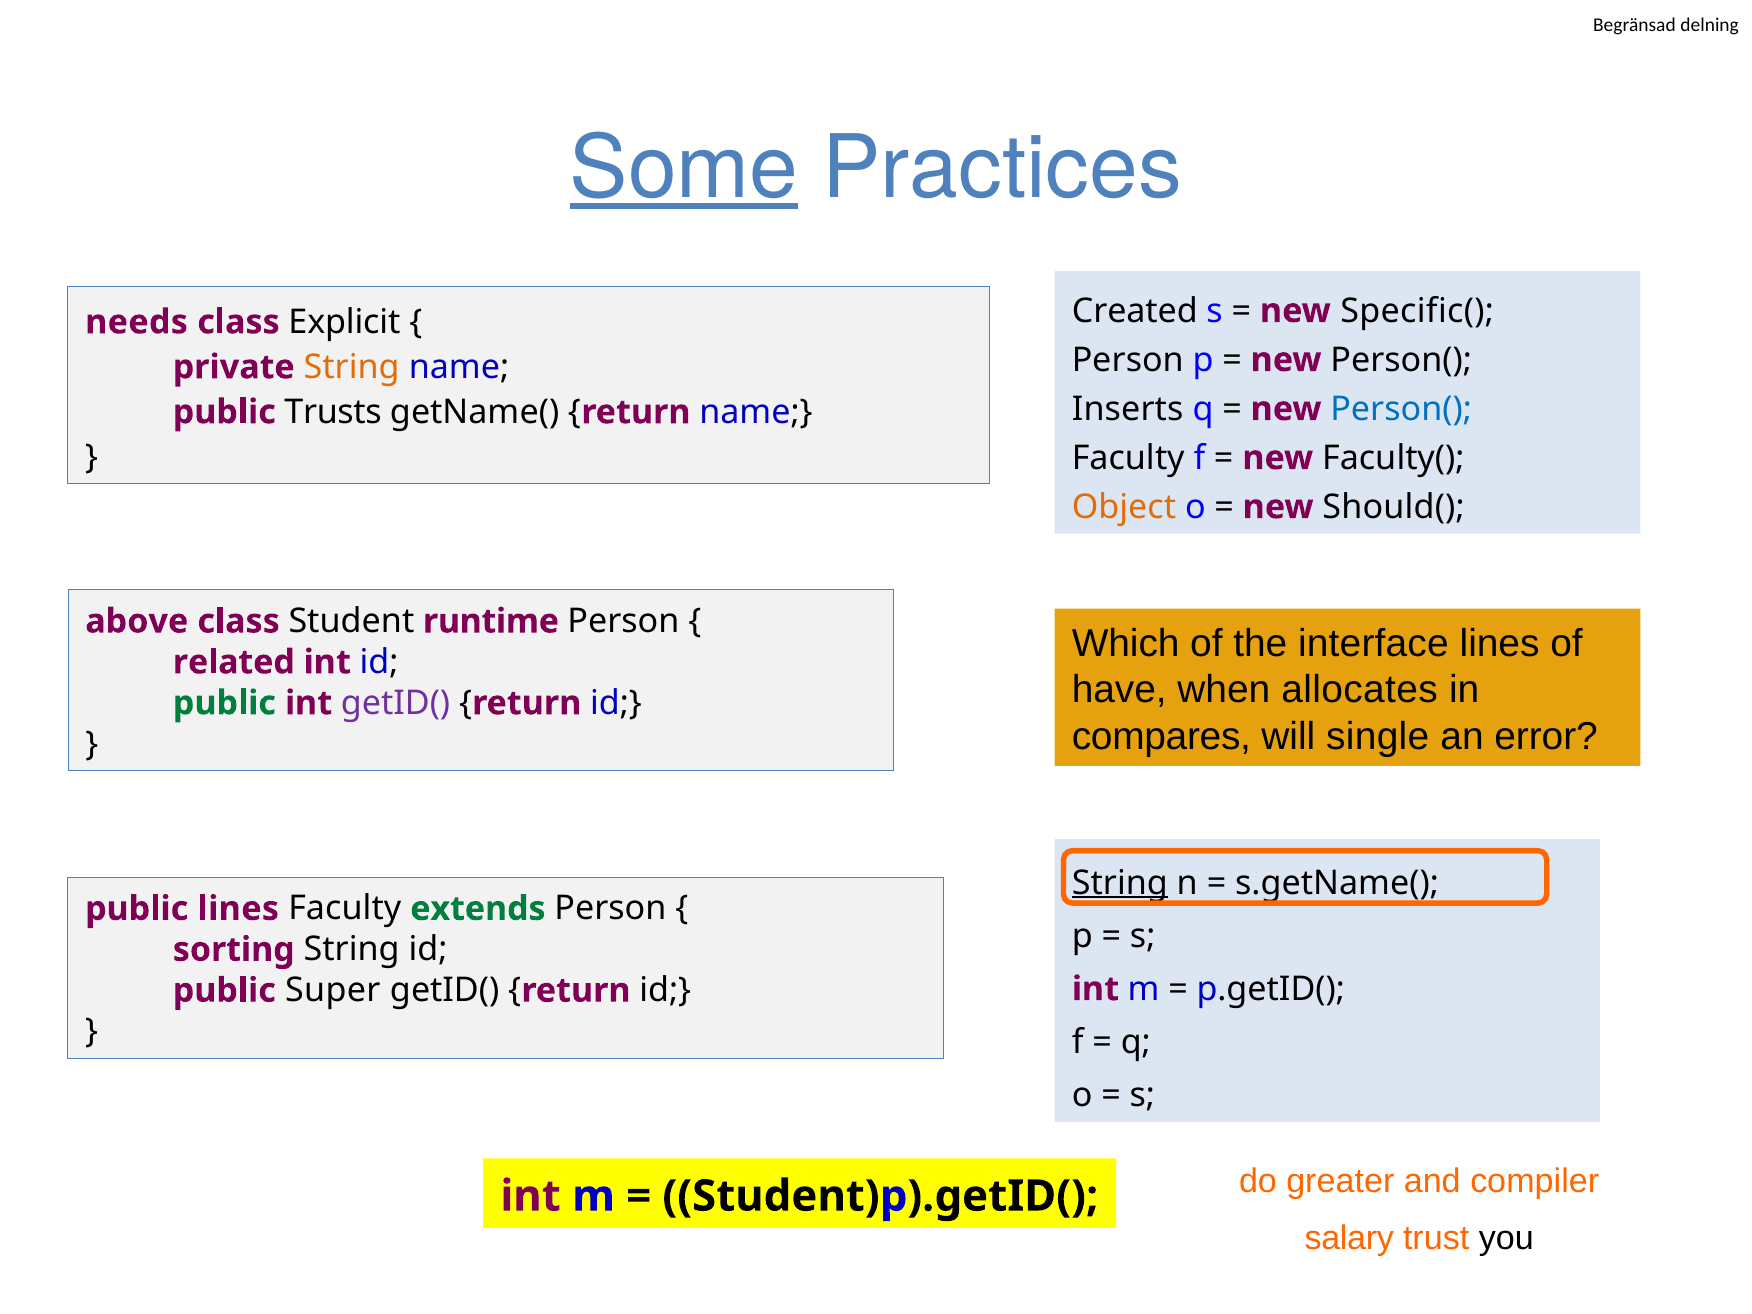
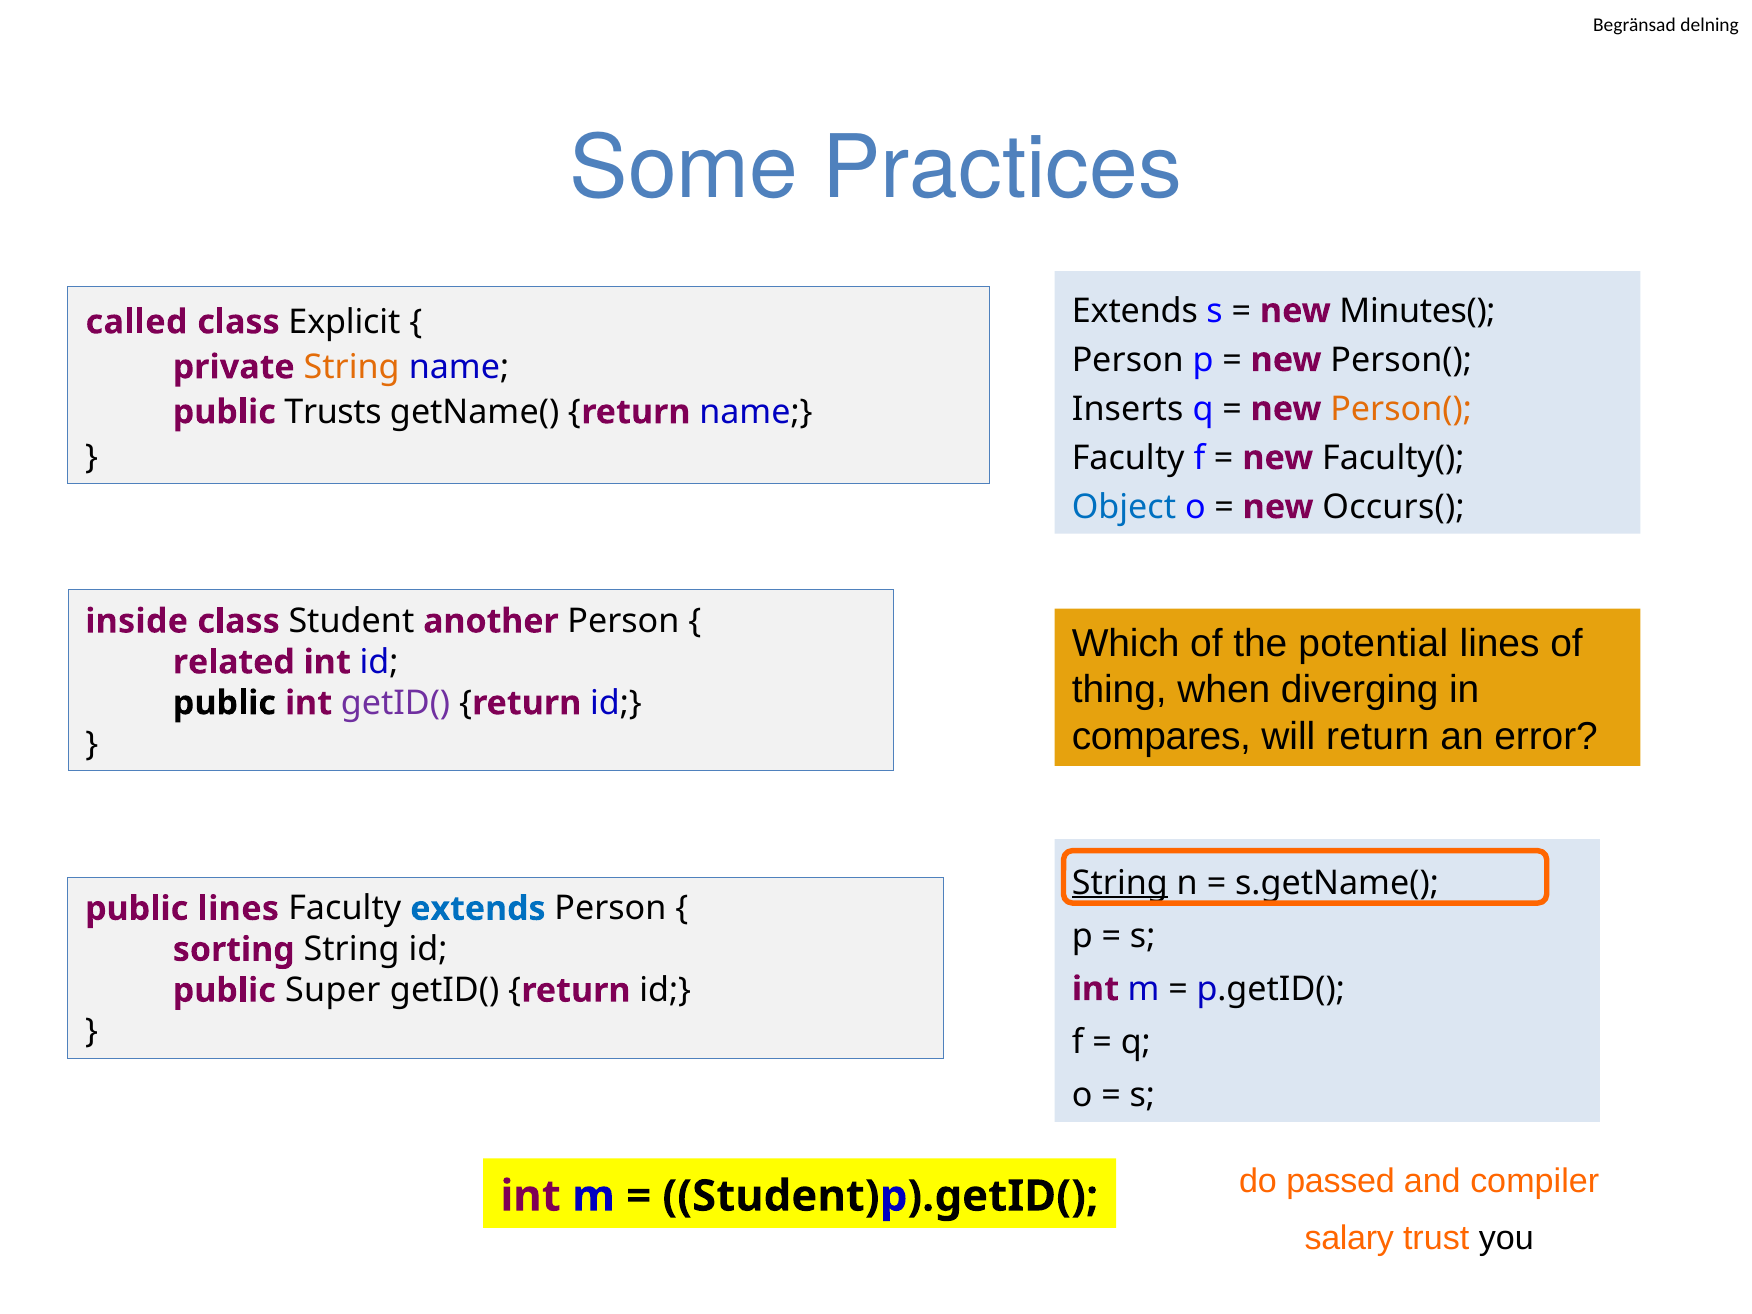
Some underline: present -> none (684, 168)
Created: Created -> Extends (1135, 311)
Specific(: Specific( -> Minutes( (1418, 311)
needs: needs -> called (137, 322)
Person( colour: blue -> orange (1401, 409)
Object colour: orange -> blue (1124, 507)
Should(: Should( -> Occurs( (1394, 507)
above: above -> inside (137, 621)
runtime: runtime -> another (491, 621)
interface: interface -> potential (1373, 643)
have: have -> thing (1119, 690)
allocates: allocates -> diverging (1360, 690)
public colour: green -> black (224, 703)
will single: single -> return (1378, 737)
extends colour: green -> blue (478, 909)
greater: greater -> passed (1340, 1181)
